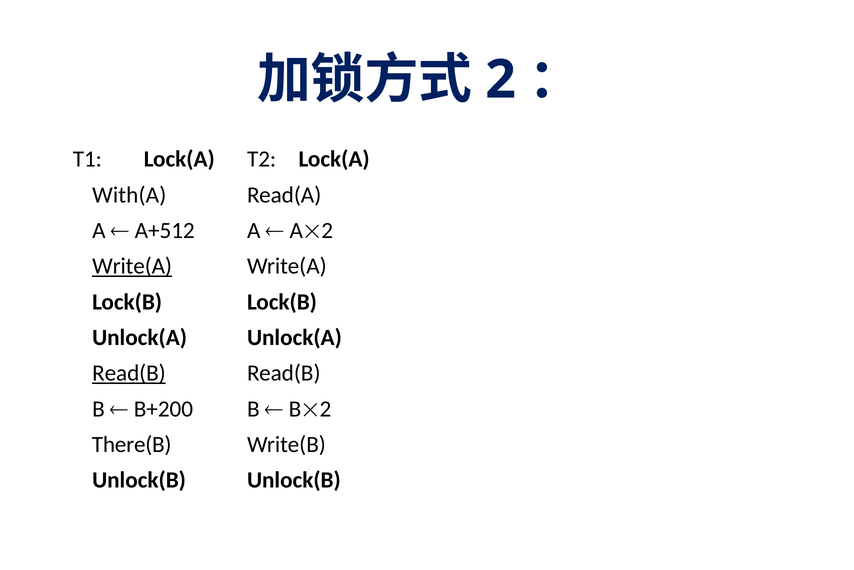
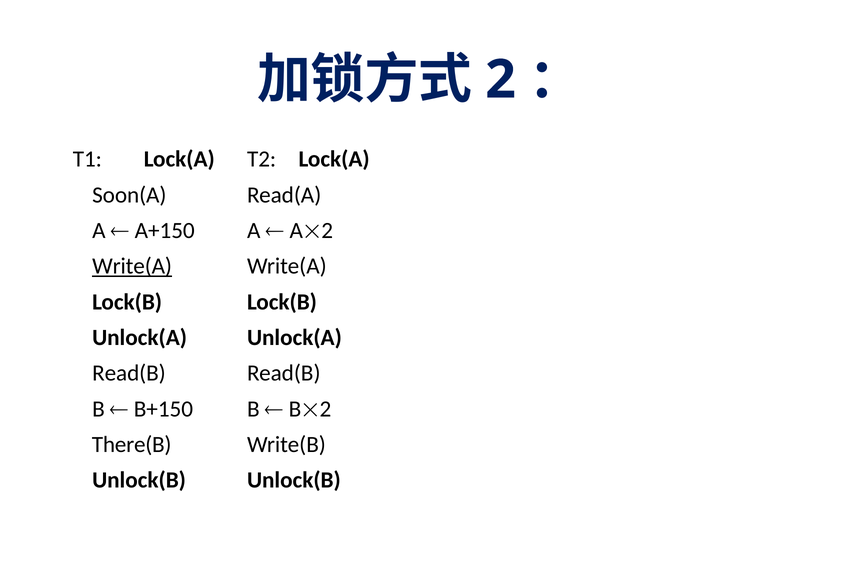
With(A: With(A -> Soon(A (129, 195)
A+512: A+512 -> A+150 (165, 230)
Read(B underline: present -> none (129, 373)
B+200: B+200 -> B+150 (163, 408)
